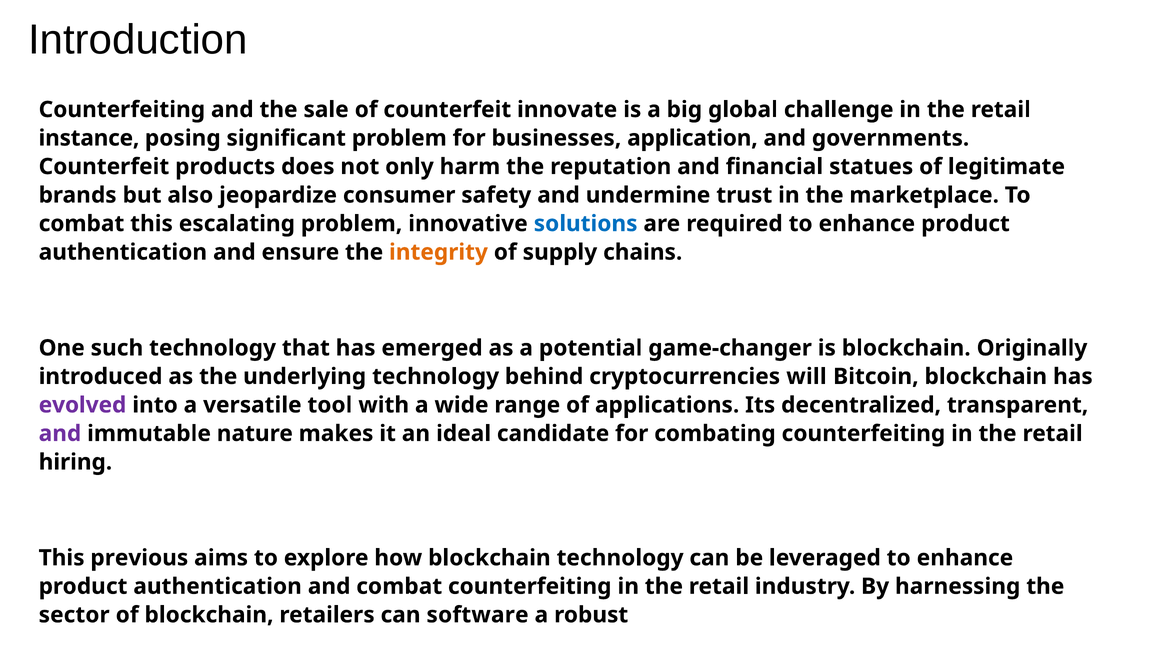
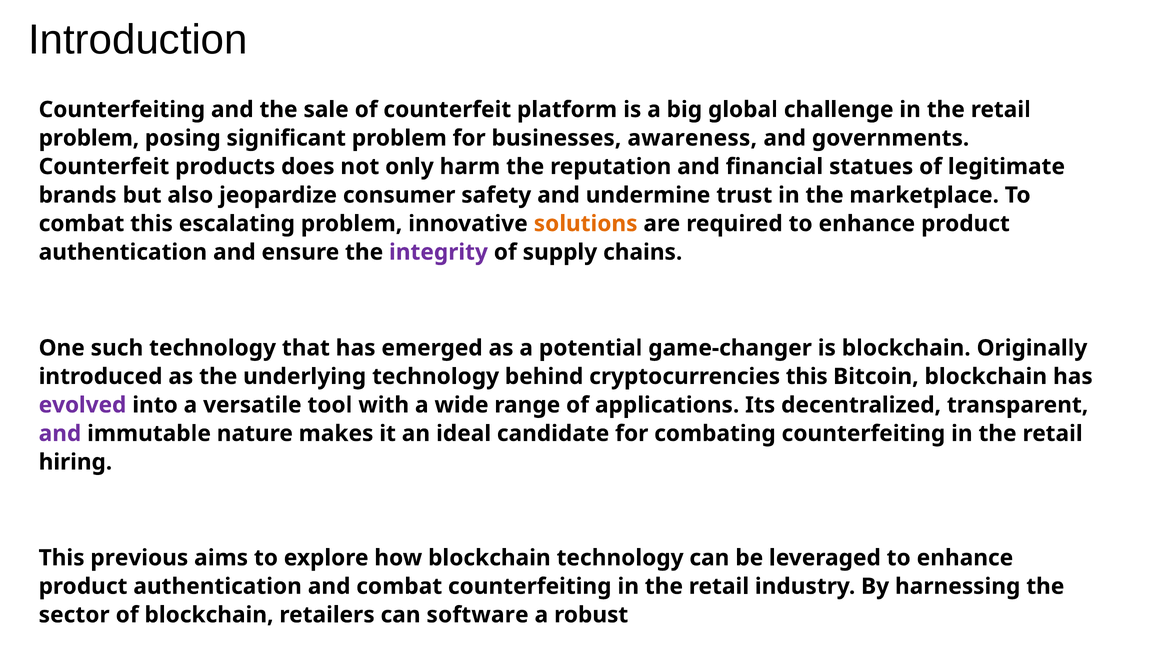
innovate: innovate -> platform (567, 110)
instance: instance -> problem (89, 138)
application: application -> awareness (692, 138)
solutions colour: blue -> orange (586, 224)
integrity colour: orange -> purple (438, 252)
cryptocurrencies will: will -> this (807, 376)
